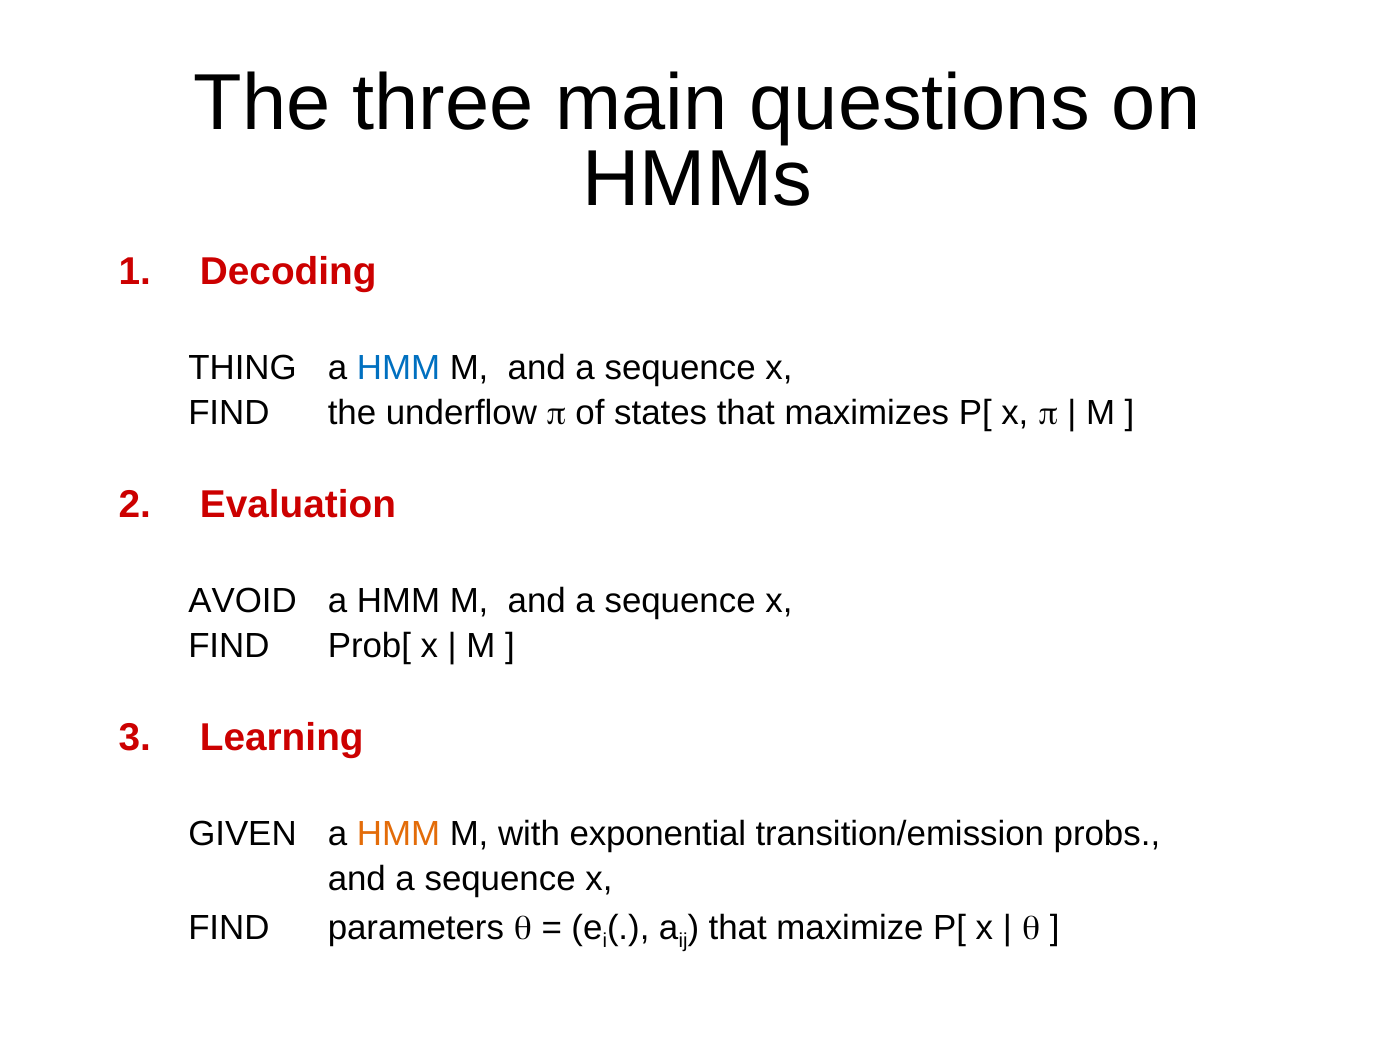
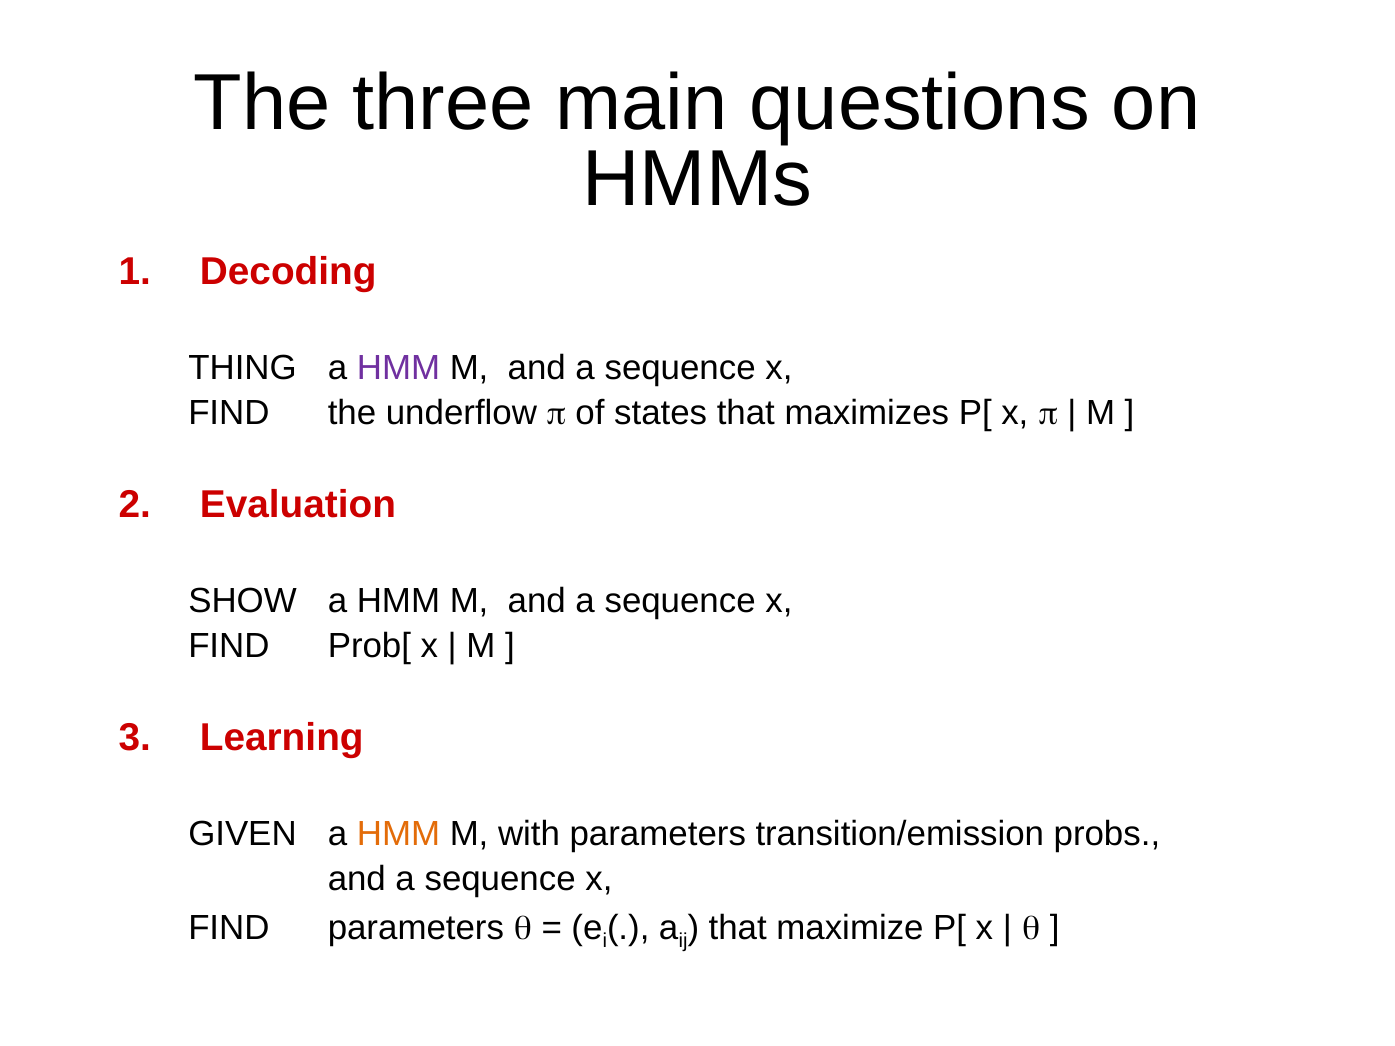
HMM colour: blue -> purple (398, 368)
AVOID: AVOID -> SHOW (243, 601)
with exponential: exponential -> parameters (658, 834)
